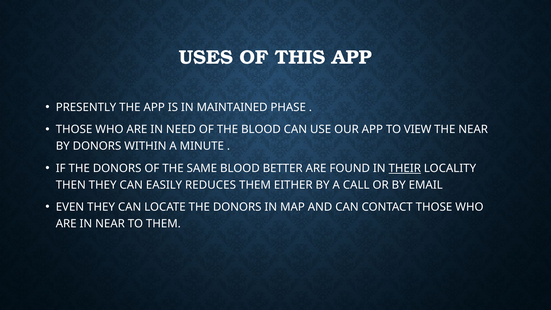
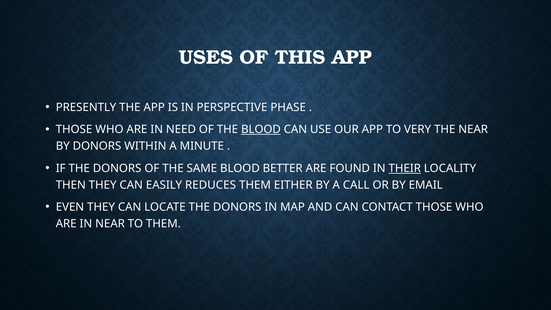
MAINTAINED: MAINTAINED -> PERSPECTIVE (232, 107)
BLOOD underline: none -> present (261, 130)
VIEW: VIEW -> VERY (418, 130)
